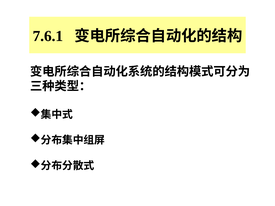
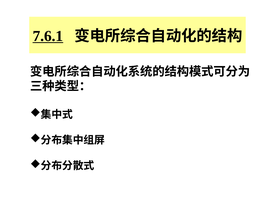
7.6.1 underline: none -> present (48, 36)
